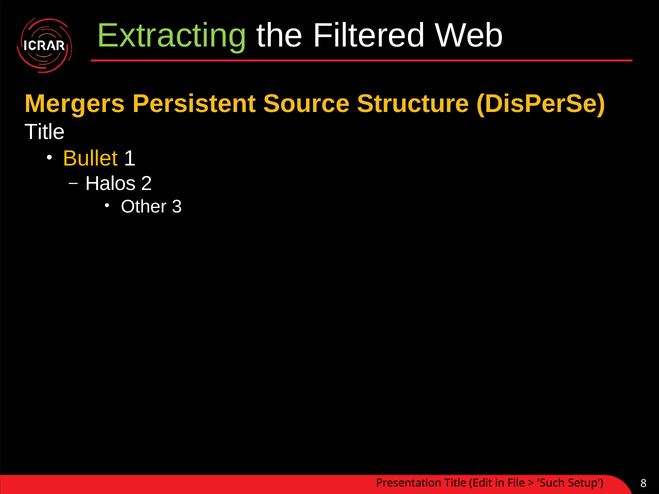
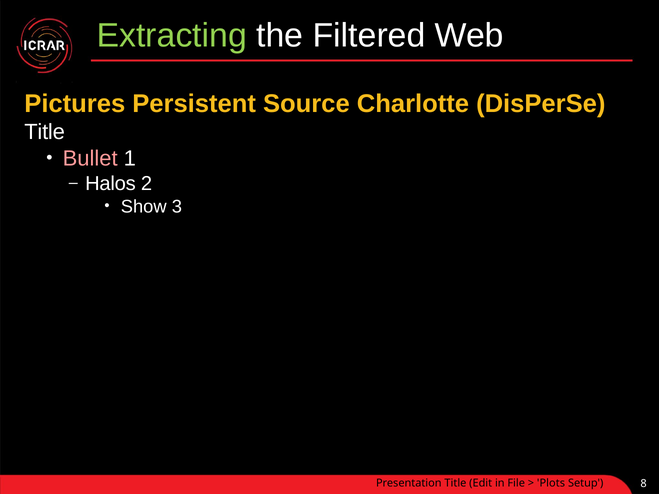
Mergers: Mergers -> Pictures (75, 104)
Structure: Structure -> Charlotte (413, 104)
Bullet colour: yellow -> pink (90, 159)
Other: Other -> Show (144, 207)
Such: Such -> Plots (551, 483)
